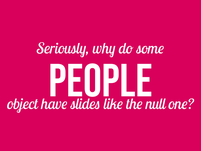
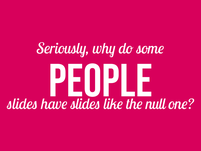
object: object -> slides (22, 104)
